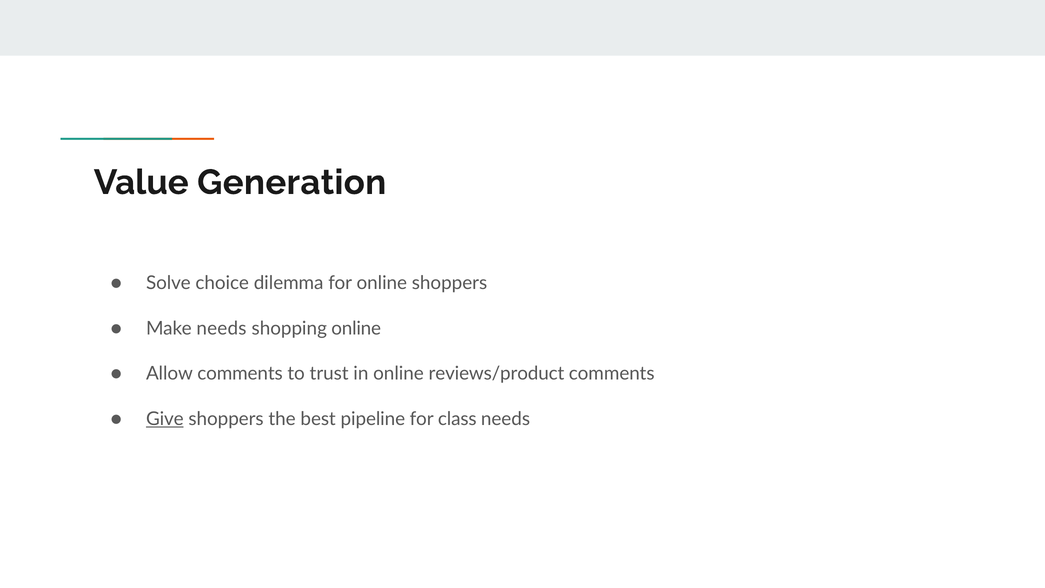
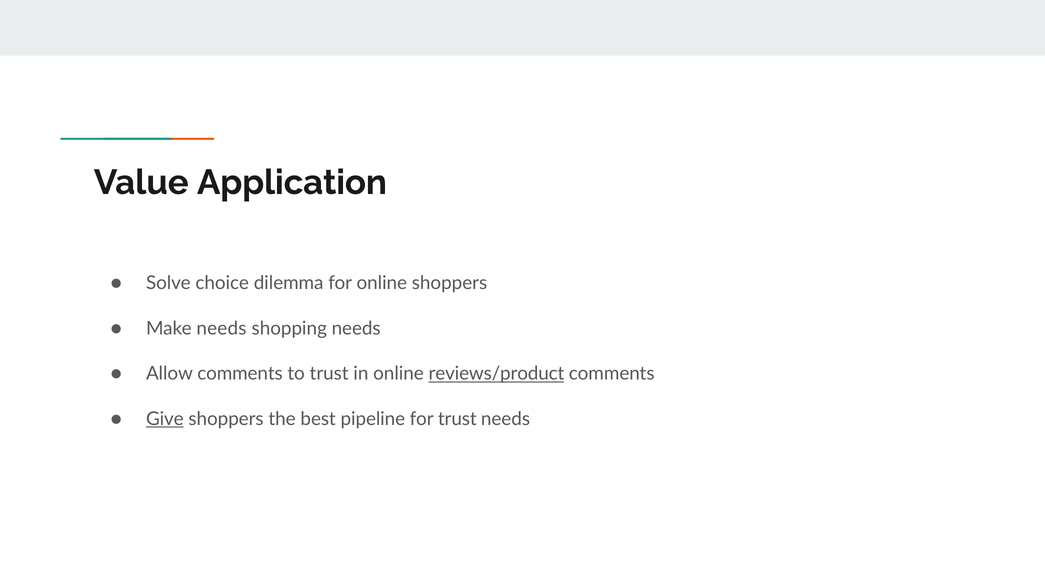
Generation: Generation -> Application (292, 182)
shopping online: online -> needs (356, 328)
reviews/product underline: none -> present (496, 374)
for class: class -> trust (457, 419)
